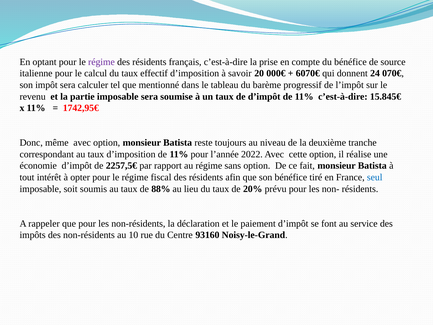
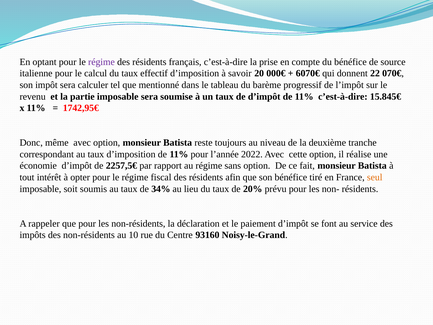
24: 24 -> 22 (375, 73)
seul colour: blue -> orange (375, 177)
88%: 88% -> 34% (161, 189)
